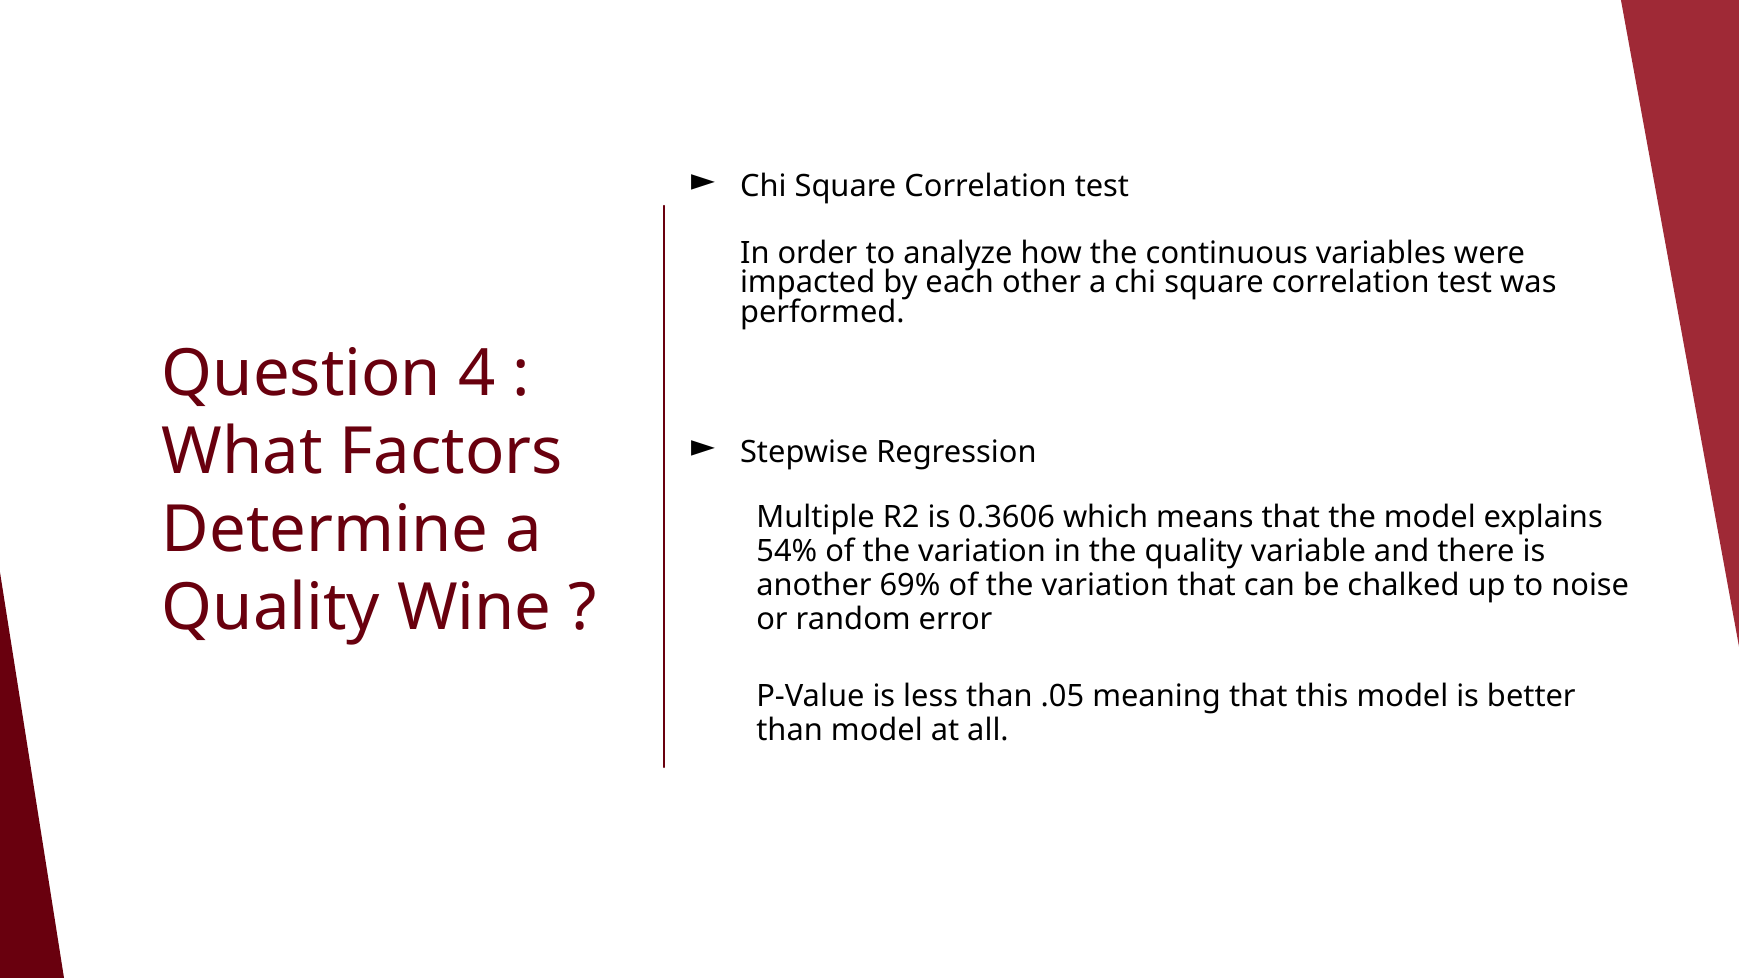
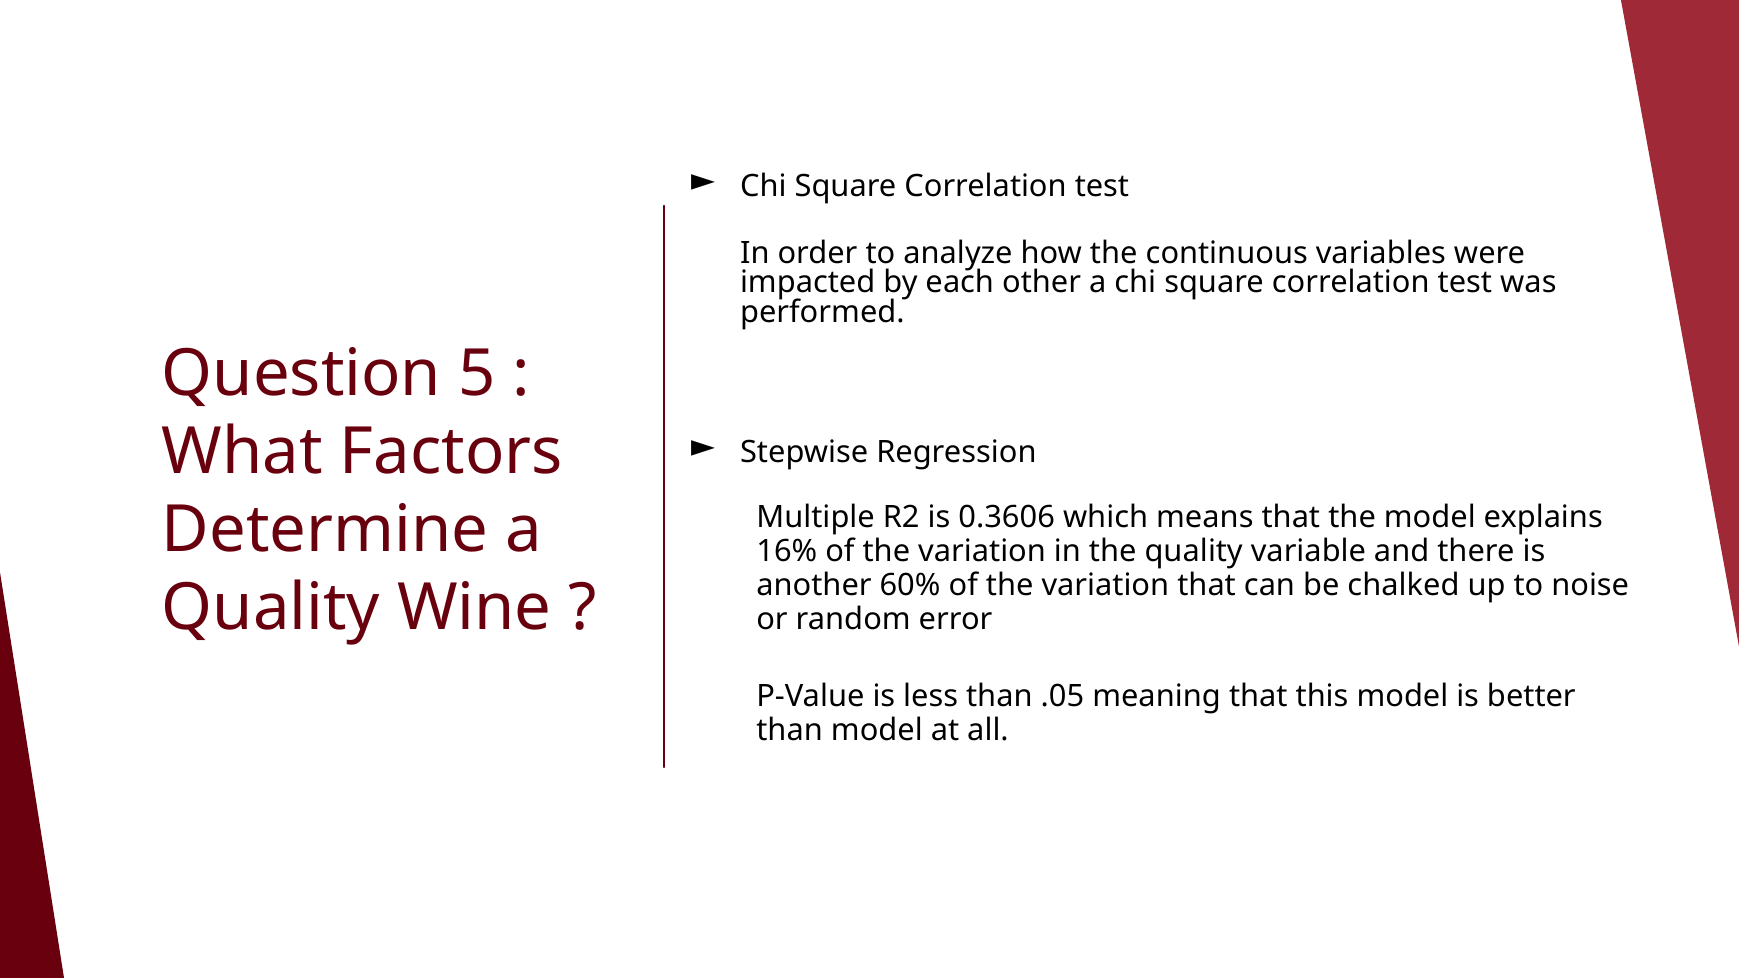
4: 4 -> 5 (477, 374)
54%: 54% -> 16% (787, 552)
69%: 69% -> 60% (910, 586)
